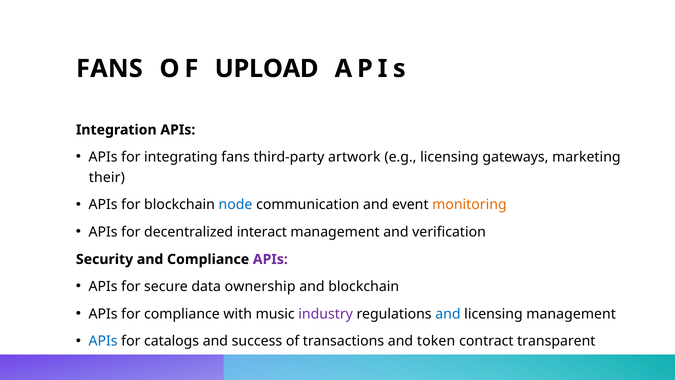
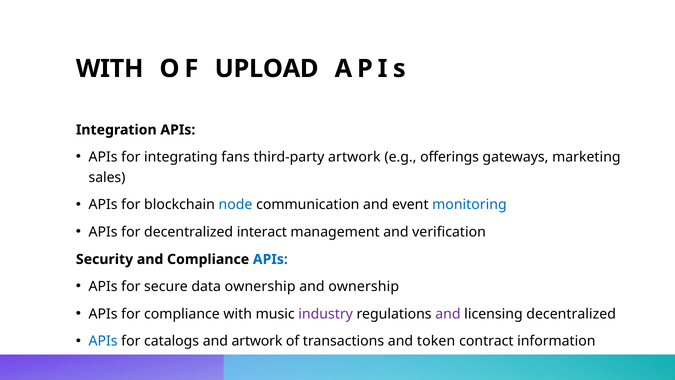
FANS: FANS -> WITH (110, 69)
e.g licensing: licensing -> offerings (450, 157)
their: their -> sales (107, 177)
monitoring colour: orange -> blue (469, 205)
APIs colour: purple -> blue (270, 259)
and blockchain: blockchain -> ownership (364, 286)
and colour: blue -> purple (448, 314)
licensing management: management -> decentralized (571, 314)
and success: success -> artwork (257, 341)
transparent: transparent -> information (556, 341)
